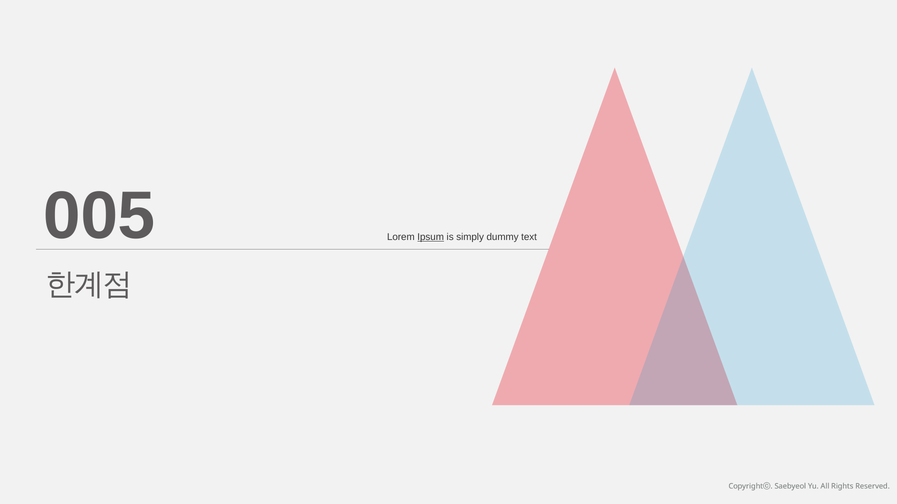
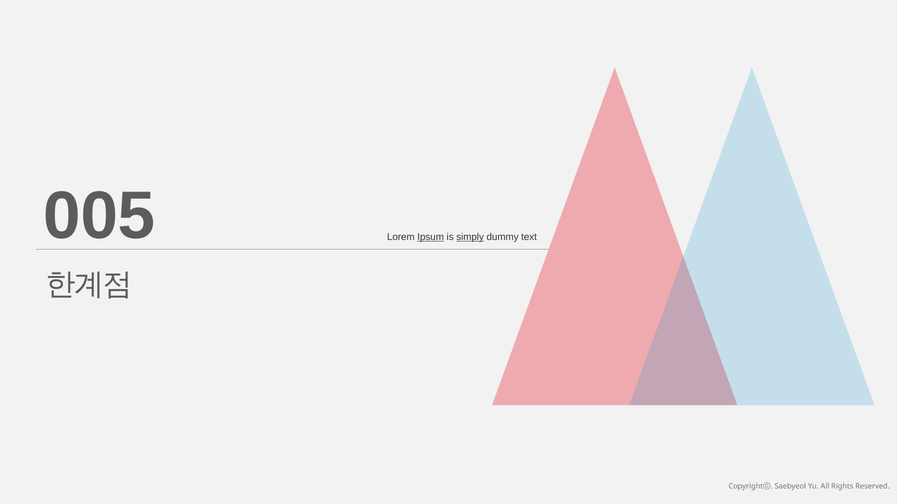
simply underline: none -> present (470, 237)
